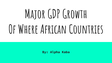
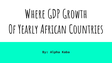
Major: Major -> Where (35, 14)
Where: Where -> Yearly (28, 30)
